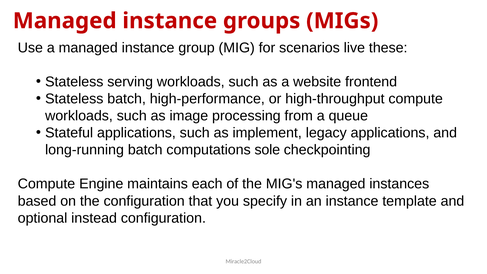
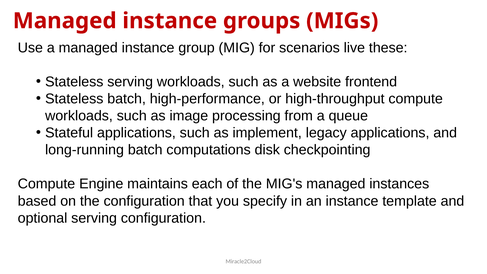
sole: sole -> disk (267, 150)
optional instead: instead -> serving (94, 218)
